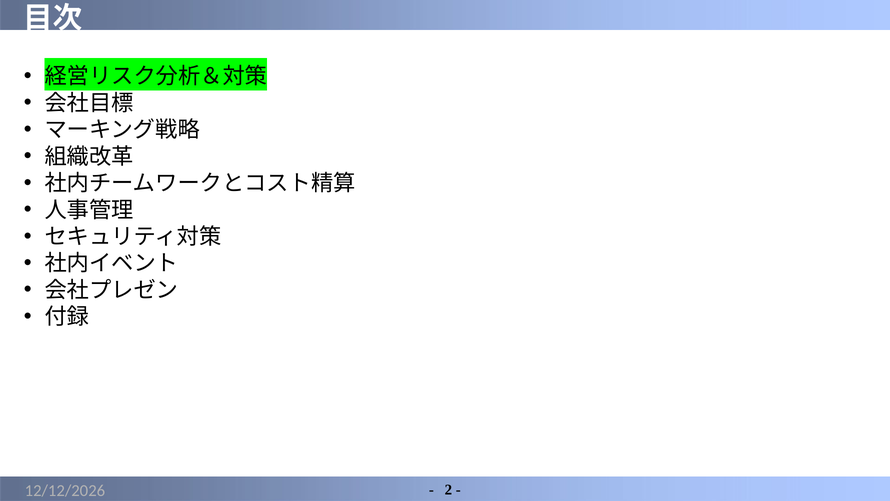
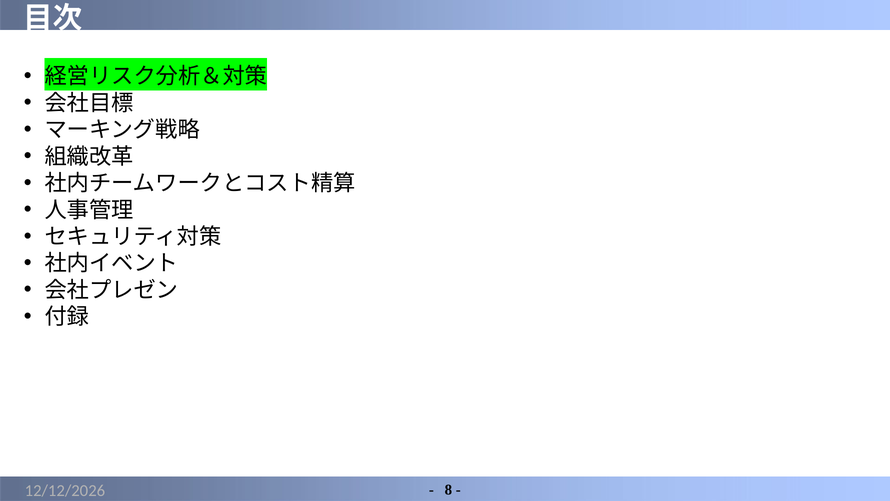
2: 2 -> 8 (448, 489)
